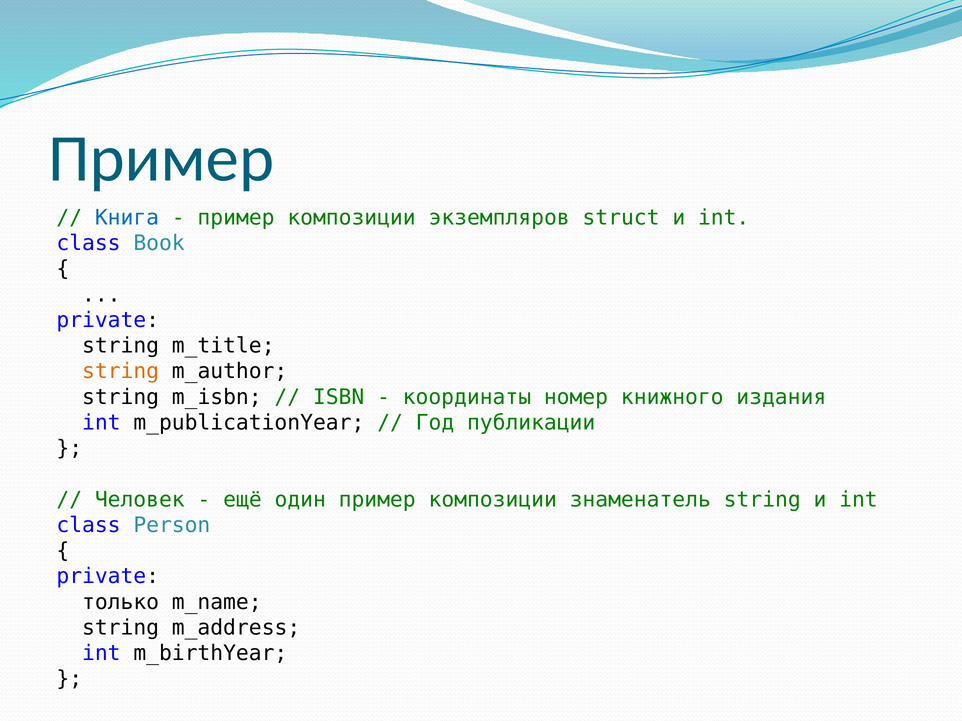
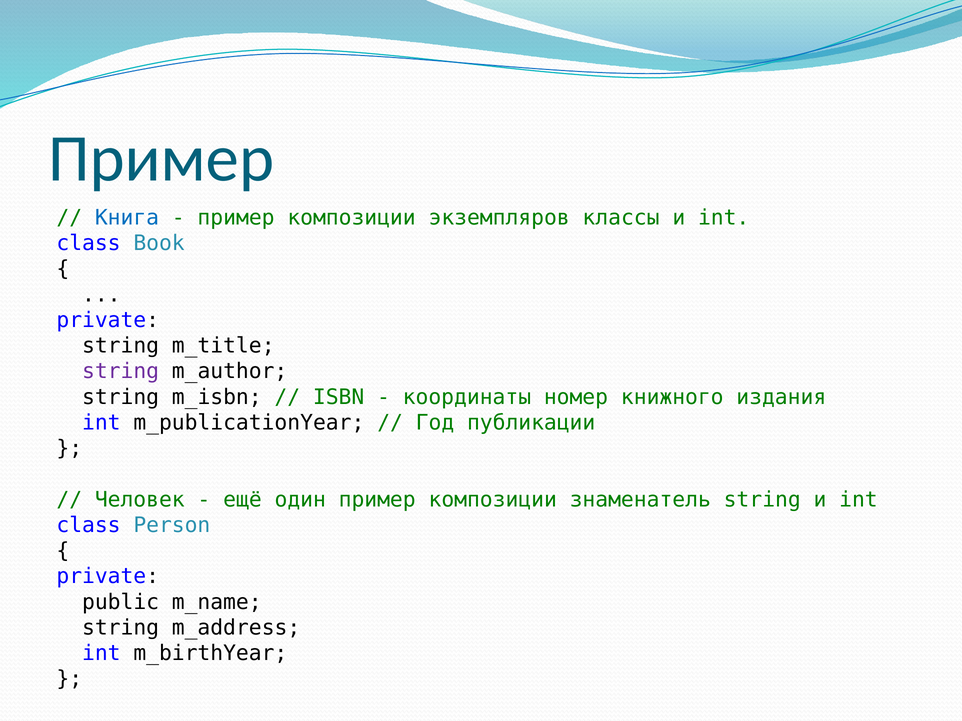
struct: struct -> классы (621, 218)
string colour: orange -> purple (121, 372)
только: только -> public (121, 602)
